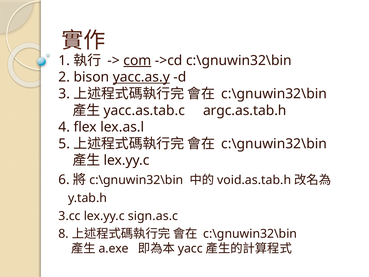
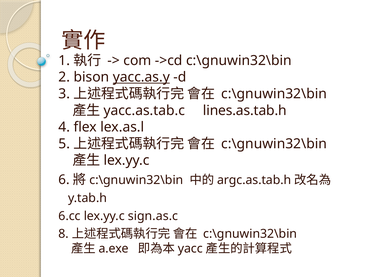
com underline: present -> none (137, 60)
argc.as.tab.h: argc.as.tab.h -> lines.as.tab.h (245, 110)
void.as.tab.h: void.as.tab.h -> argc.as.tab.h (254, 180)
3.cc: 3.cc -> 6.cc (70, 216)
